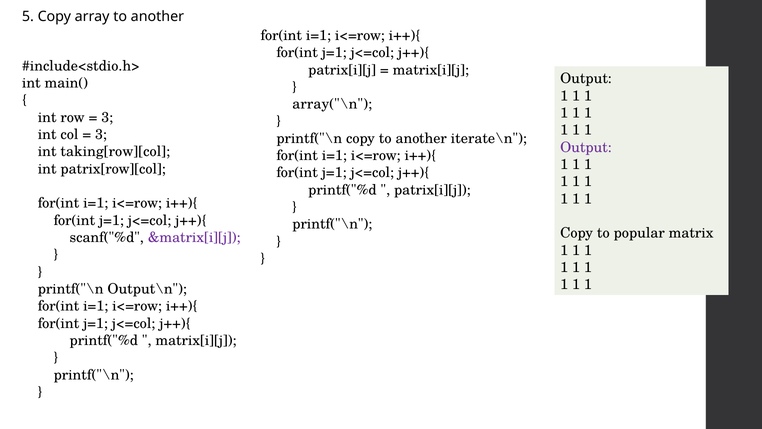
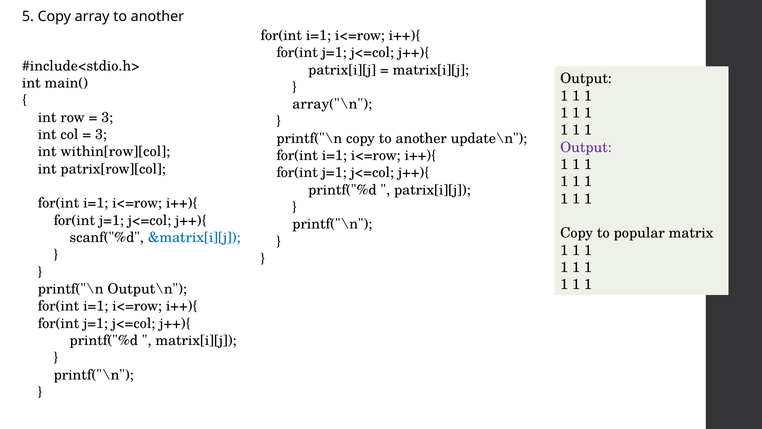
iterate\n: iterate\n -> update\n (489, 138)
taking[row][col: taking[row][col -> within[row][col (115, 152)
&matrix[i][j colour: purple -> blue (194, 237)
